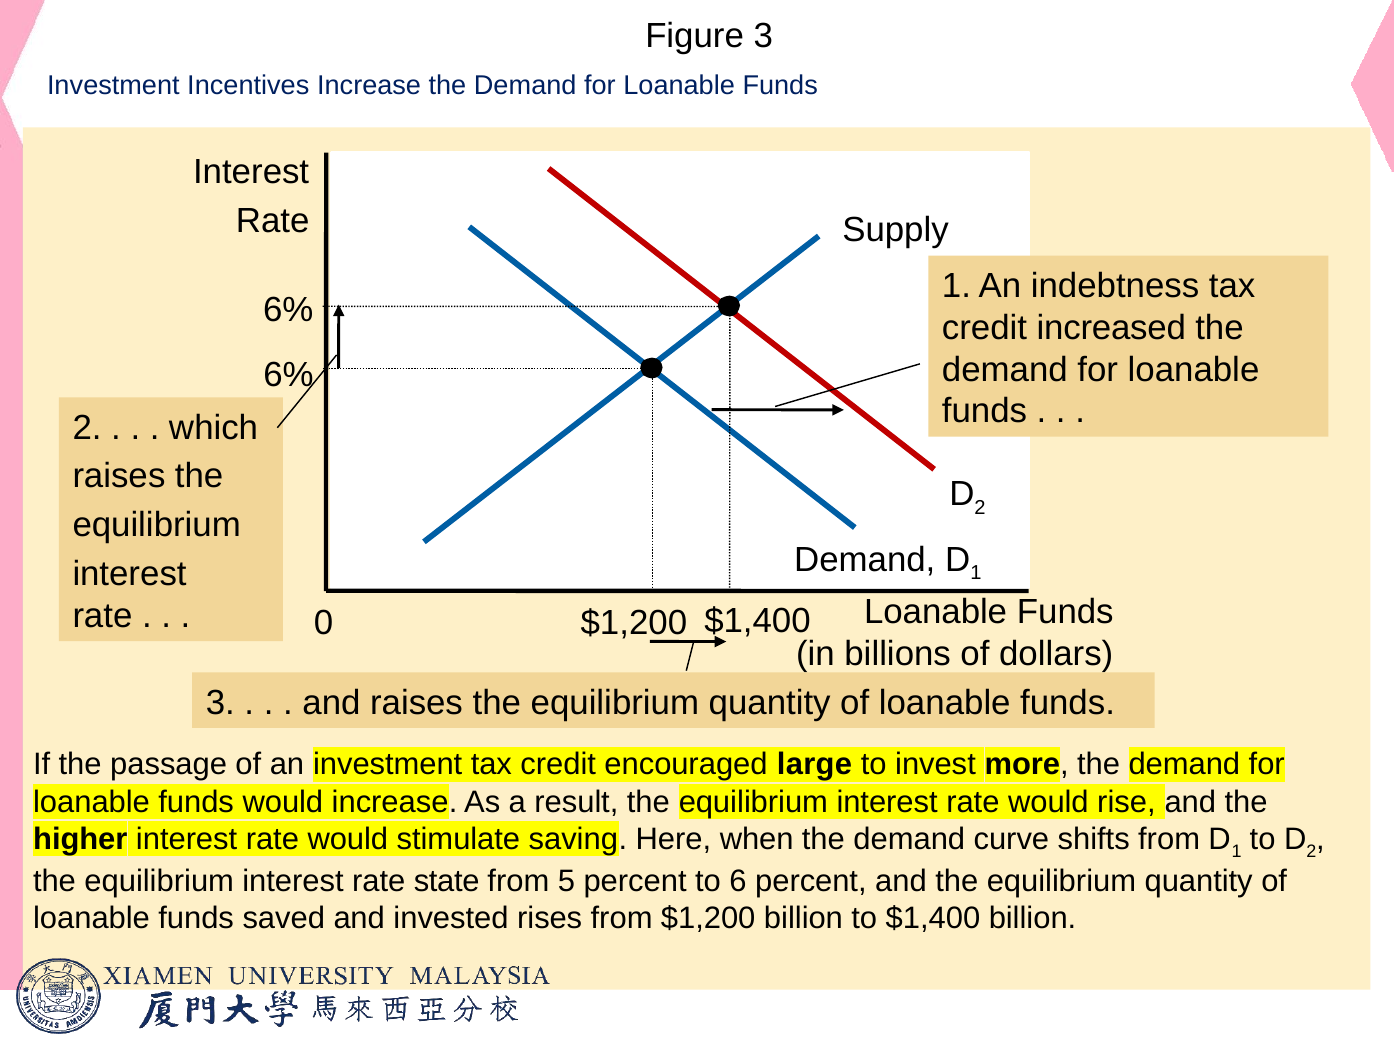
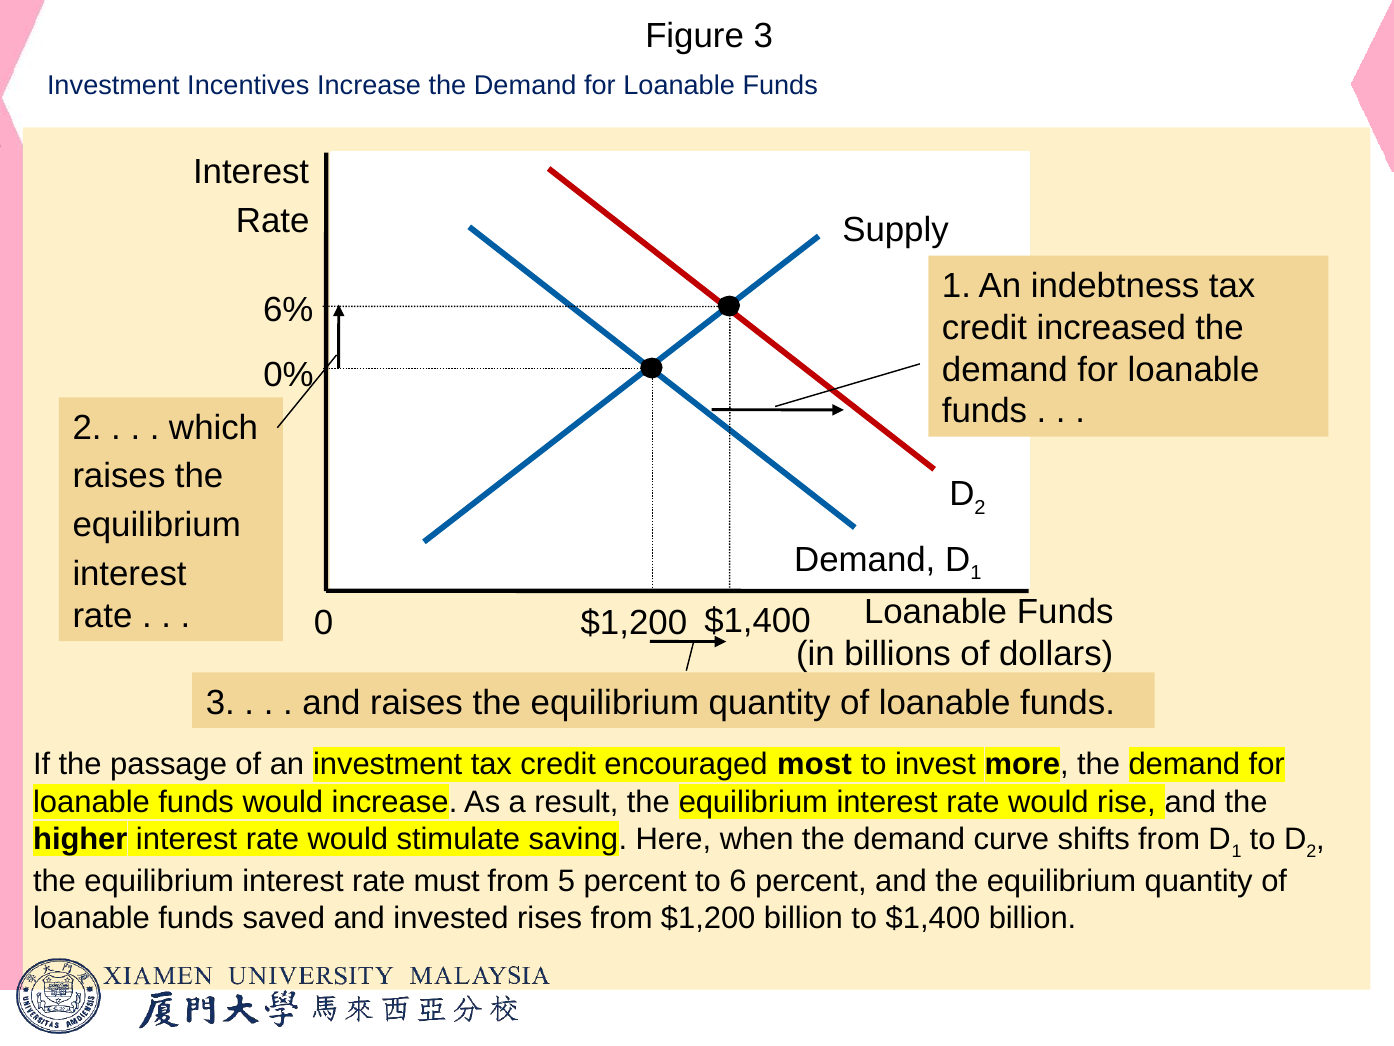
6%: 6% -> 0% (289, 375)
large: large -> most (814, 764)
state: state -> must (447, 881)
